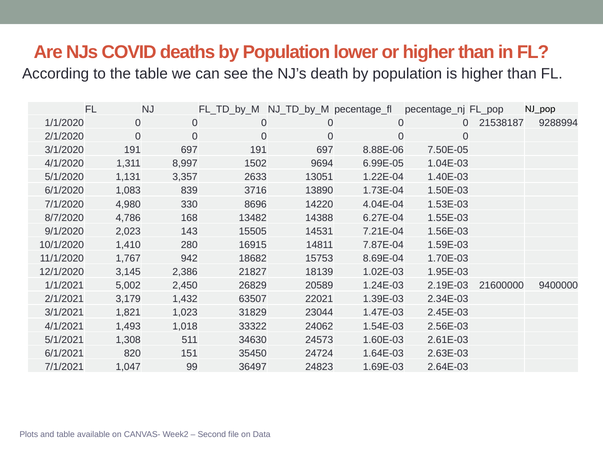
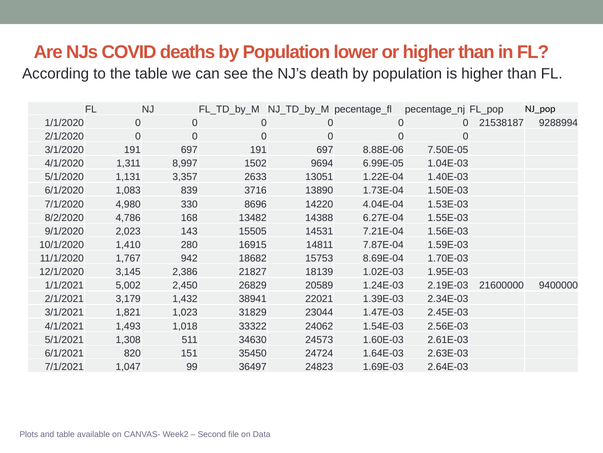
8/7/2020: 8/7/2020 -> 8/2/2020 (64, 217)
63507: 63507 -> 38941 (253, 299)
